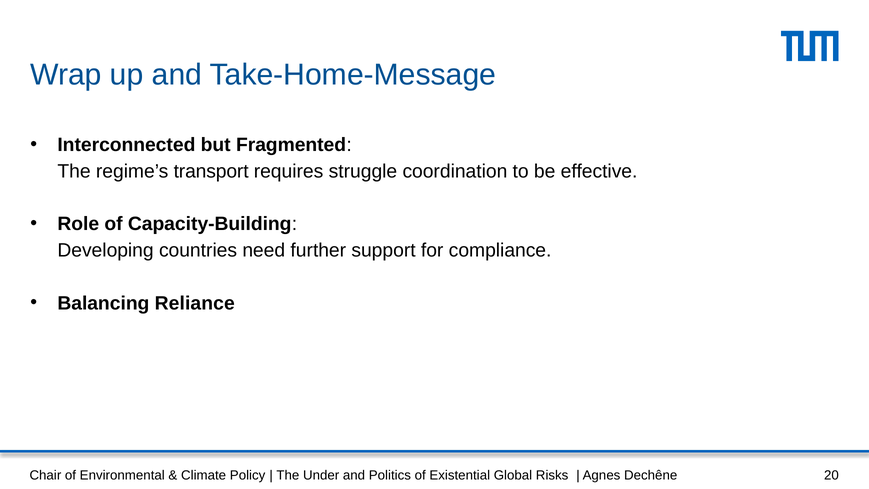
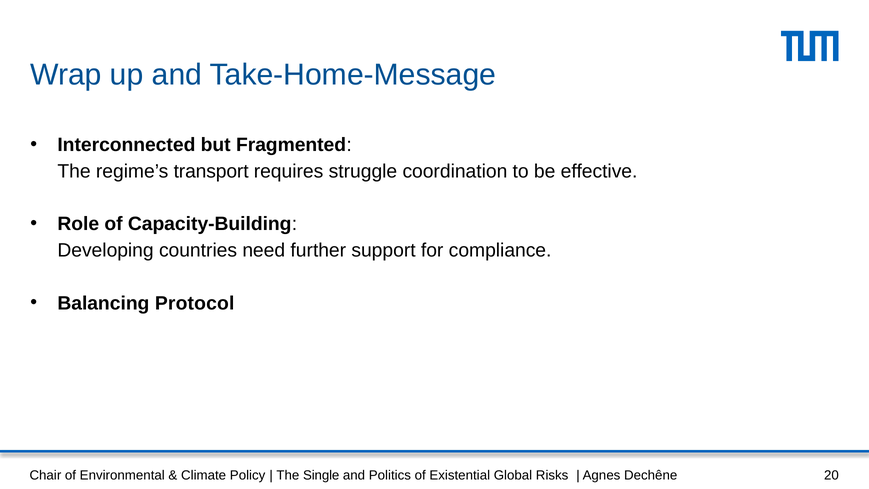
Reliance: Reliance -> Protocol (195, 303)
Under: Under -> Single (321, 475)
